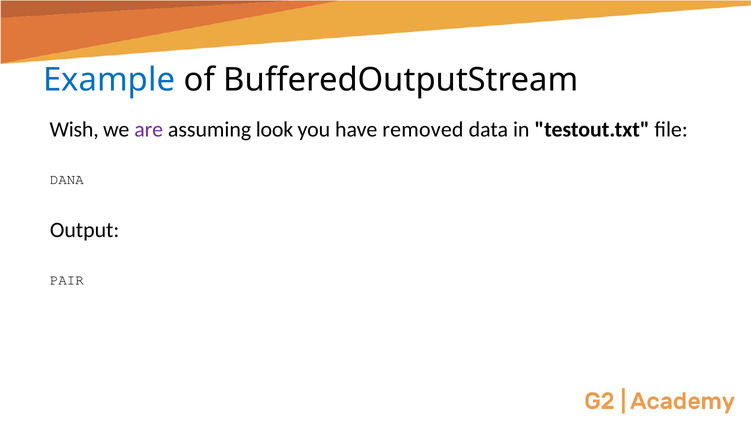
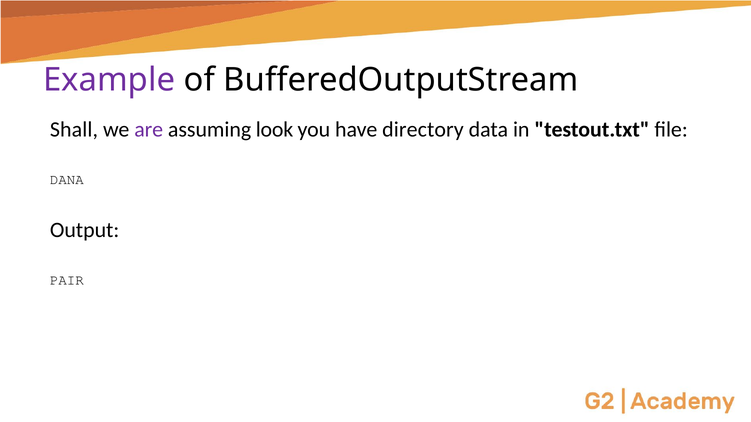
Example colour: blue -> purple (109, 80)
Wish: Wish -> Shall (74, 130)
removed: removed -> directory (423, 130)
